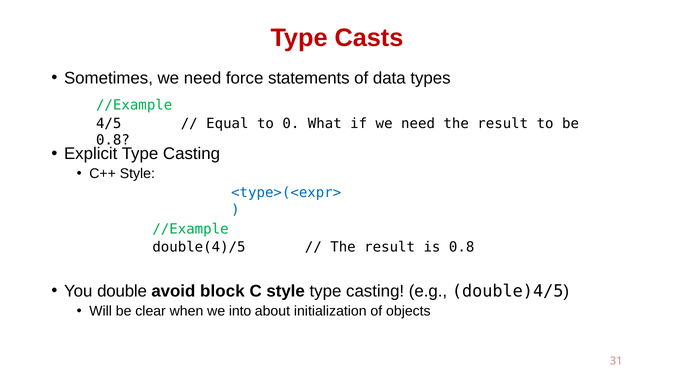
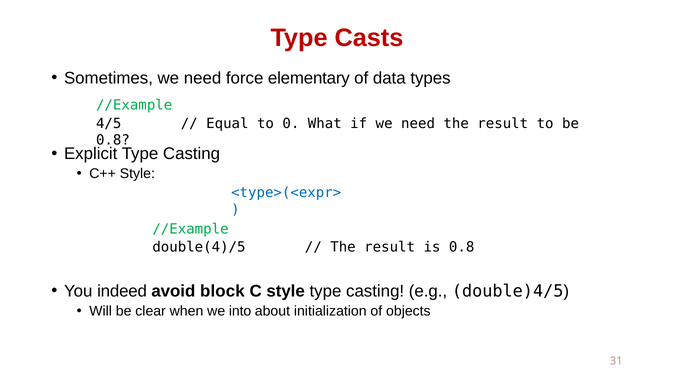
statements: statements -> elementary (309, 78)
double: double -> indeed (122, 291)
